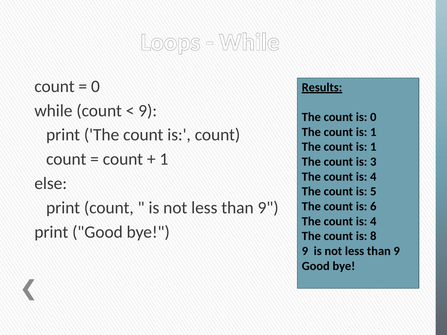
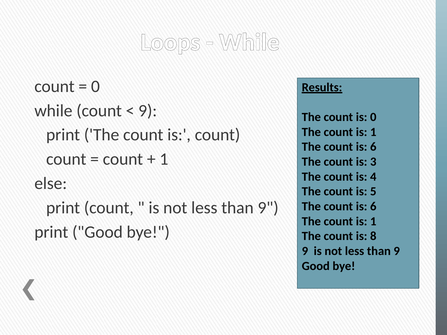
1: 1 -> 6 (373, 147)
4: 4 -> 1 (373, 221)
